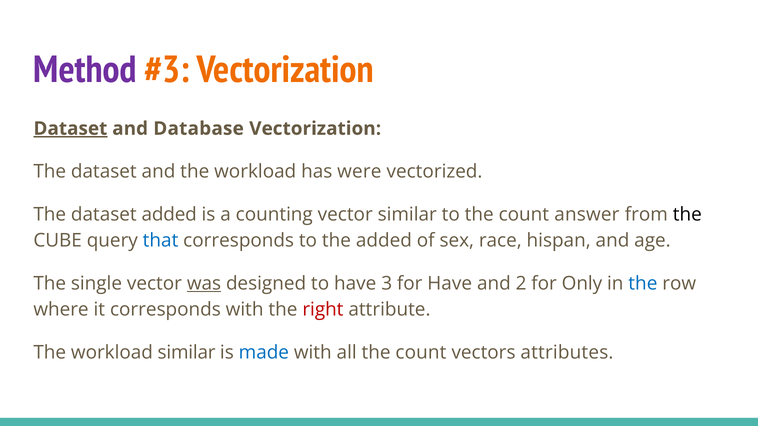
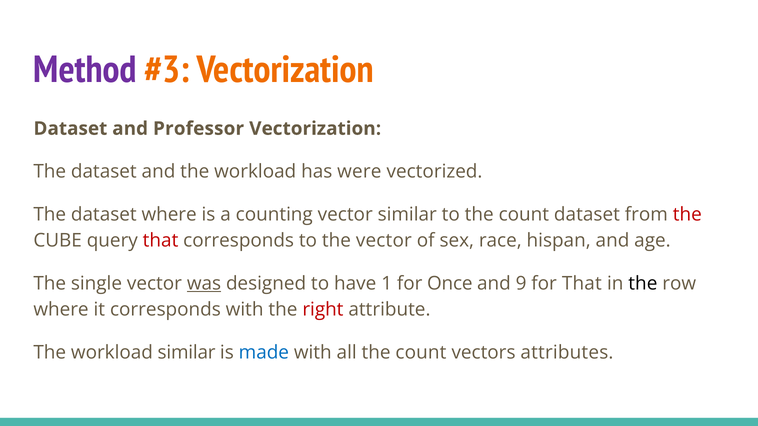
Dataset underline: present -> none (70, 129)
Database: Database -> Professor (199, 129)
dataset added: added -> where (169, 215)
count answer: answer -> dataset (587, 215)
the colour: black -> red (687, 215)
that colour: blue -> red (161, 241)
the added: added -> vector (384, 241)
3: 3 -> 1 (387, 284)
for Have: Have -> Once (450, 284)
2: 2 -> 9 (521, 284)
for Only: Only -> That (582, 284)
the colour: blue -> black (643, 284)
